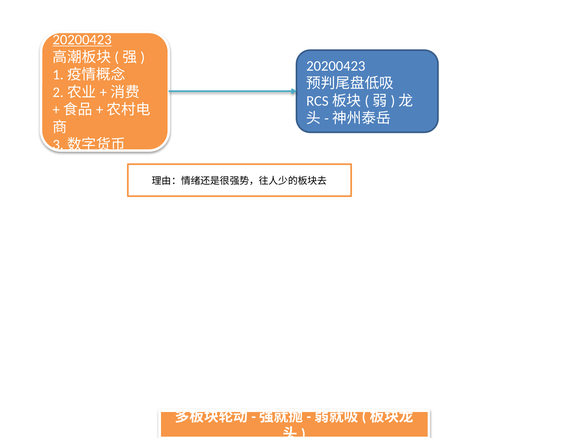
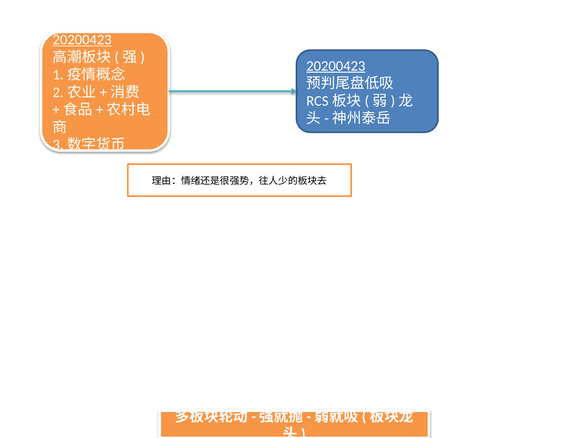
20200423 underline: none -> present (336, 66)
